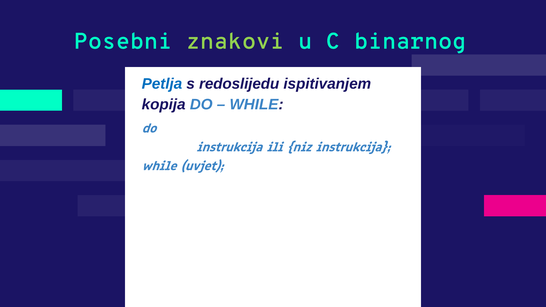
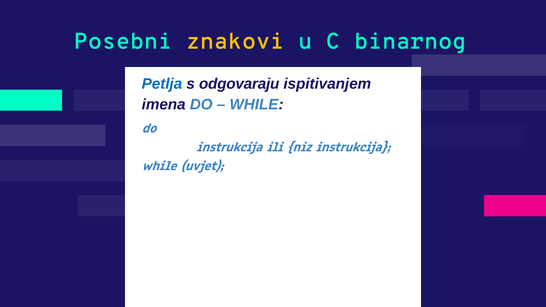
znakovi colour: light green -> yellow (235, 41)
redoslijedu: redoslijedu -> odgovaraju (239, 84)
kopija: kopija -> imena (164, 105)
